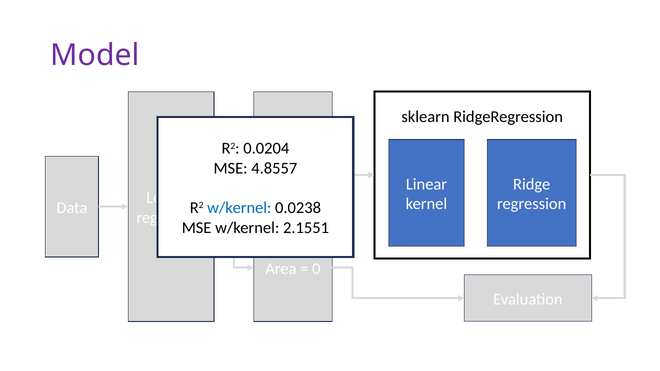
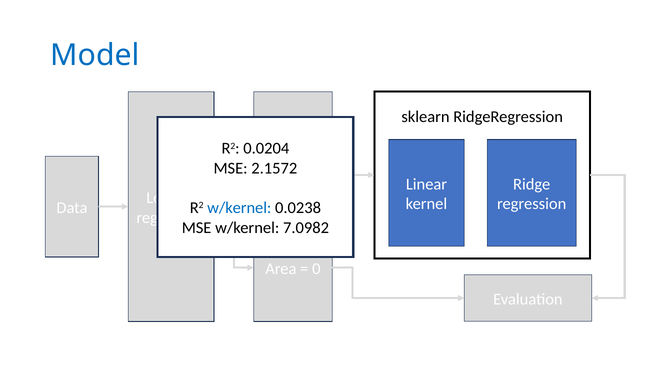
Model colour: purple -> blue (95, 55)
4.8557: 4.8557 -> 2.1572 (274, 168)
2.1551: 2.1551 -> 7.0982 (306, 228)
